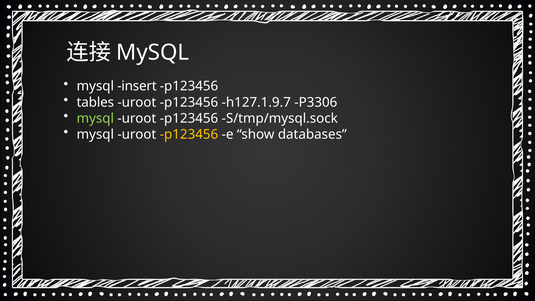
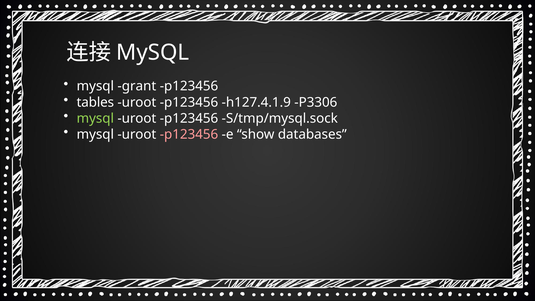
insert: insert -> grant (137, 86)
h127.1.9.7: h127.1.9.7 -> h127.4.1.9 (256, 102)
p123456 colour: yellow -> pink (189, 134)
